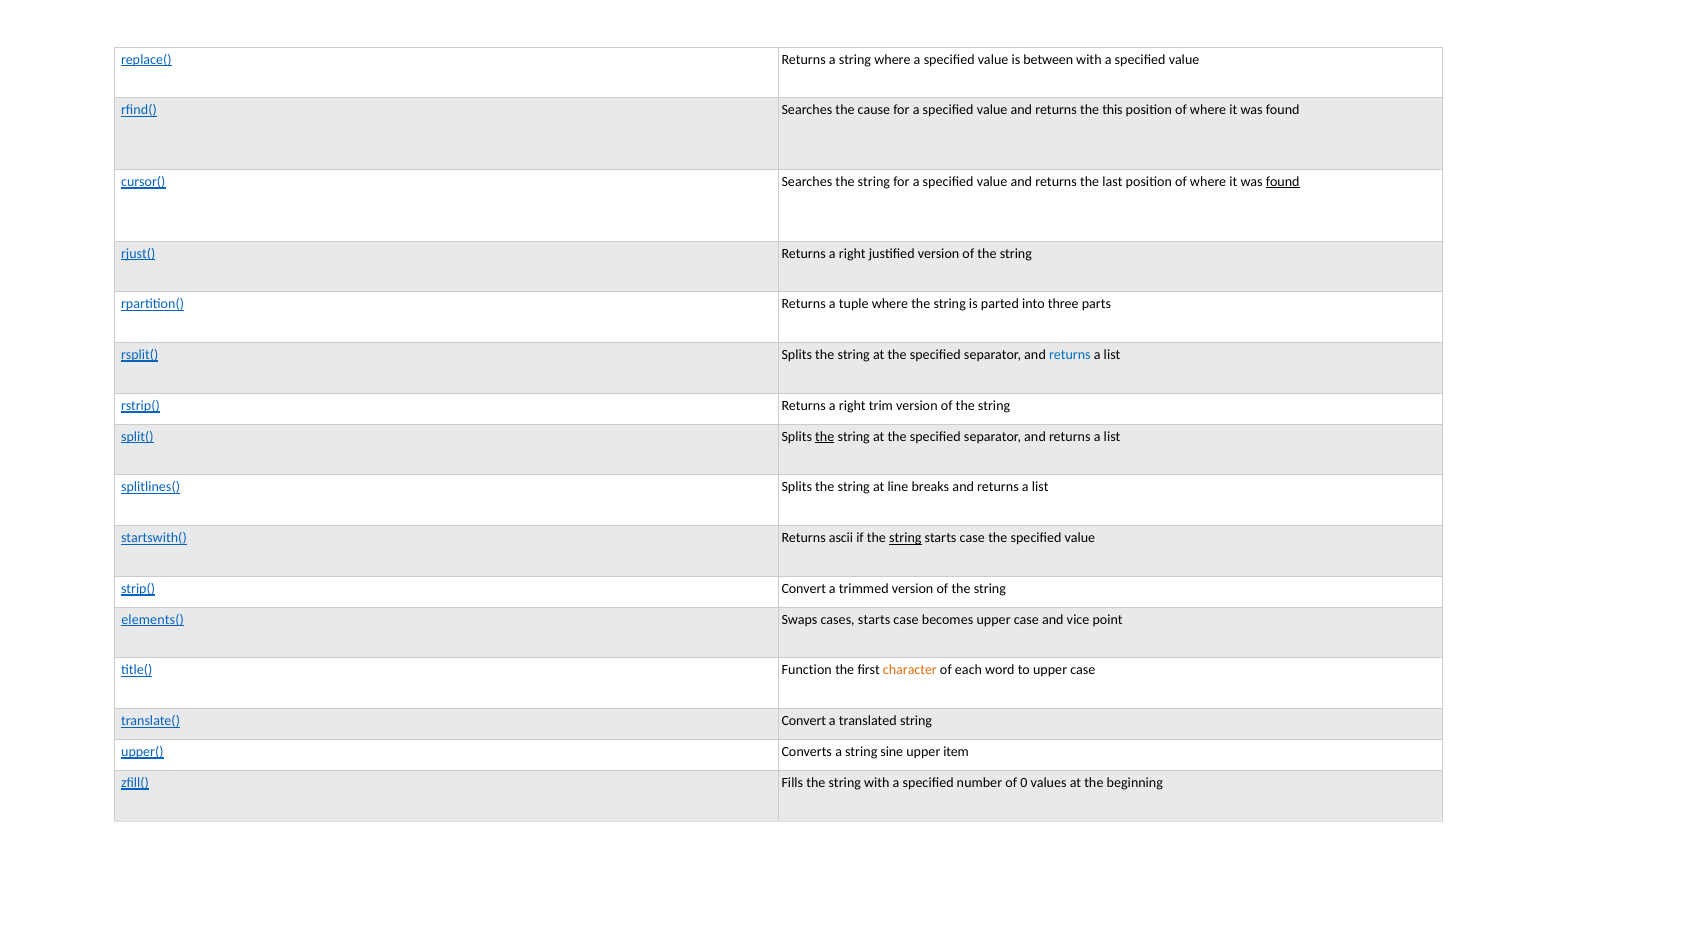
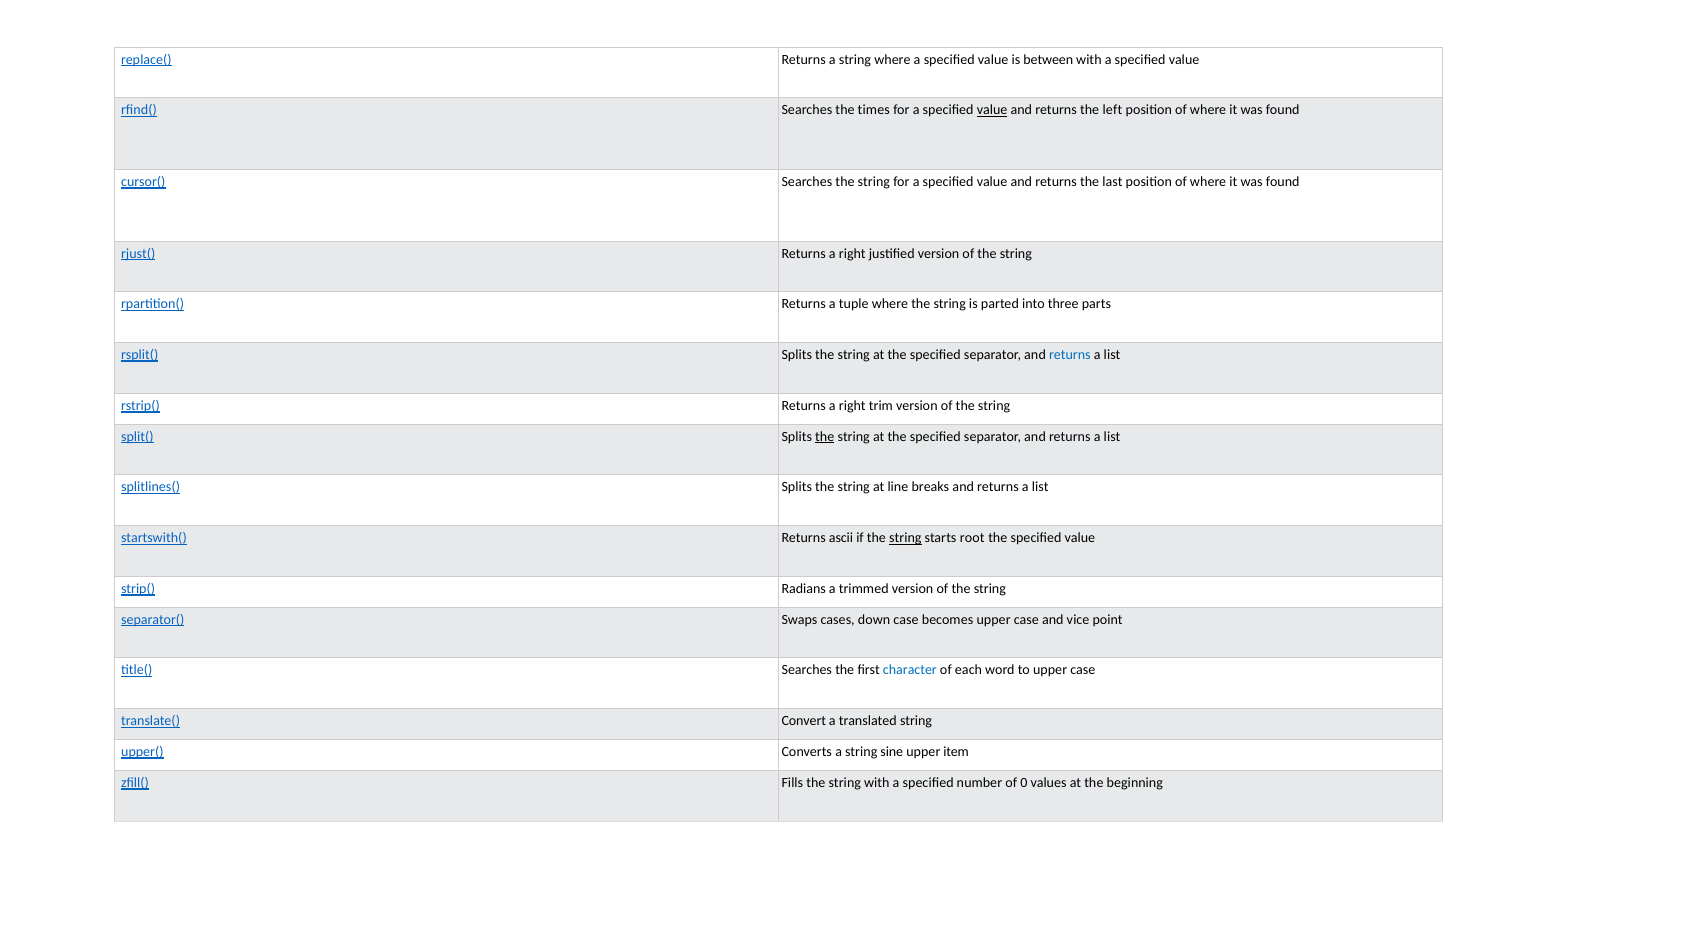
cause: cause -> times (874, 110)
value underline: none -> present (992, 110)
this: this -> left (1112, 110)
found underline: present -> none (1283, 182)
case: case -> root (972, 538)
strip( Convert: Convert -> Radians (804, 589)
elements(: elements( -> separator( (153, 619)
cases starts: starts -> down (874, 619)
title( Function: Function -> Searches (807, 670)
character colour: orange -> blue (910, 670)
